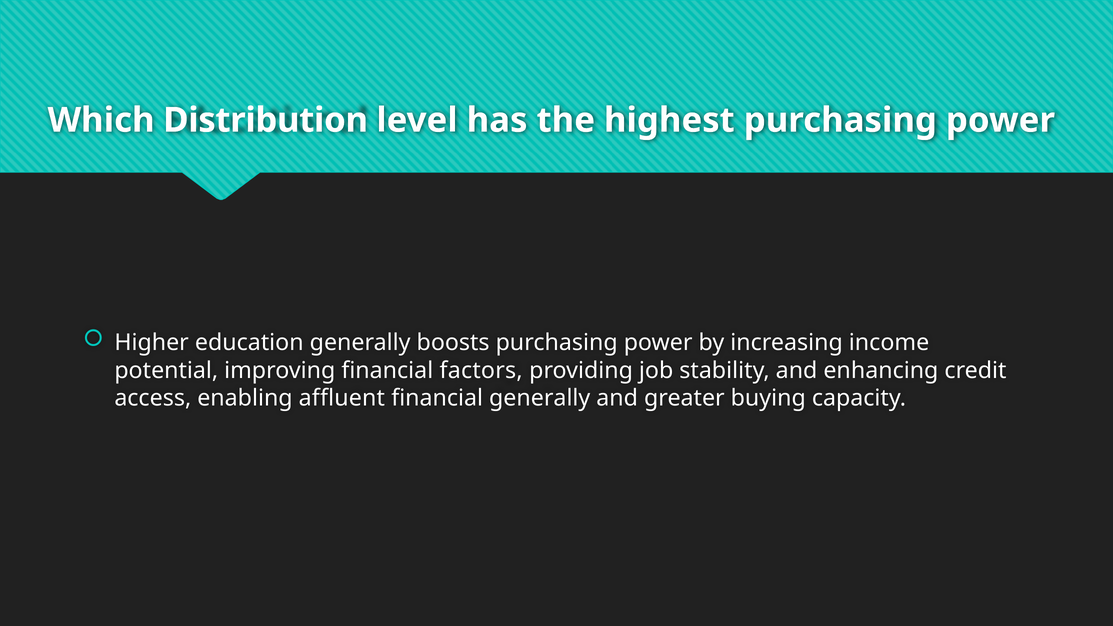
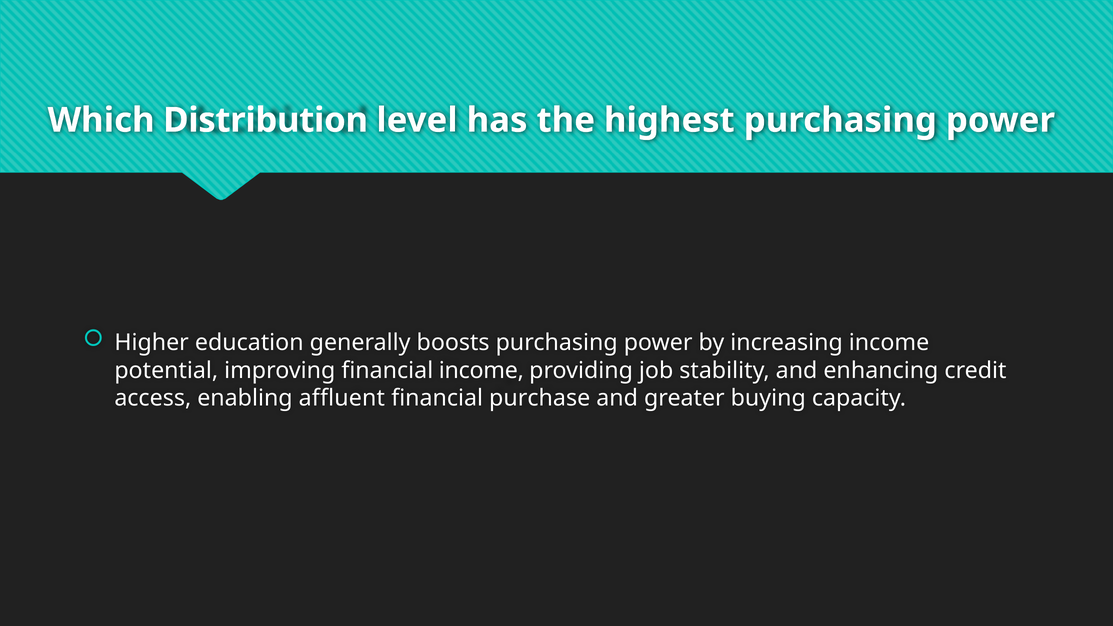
financial factors: factors -> income (481, 370)
financial generally: generally -> purchase (540, 398)
